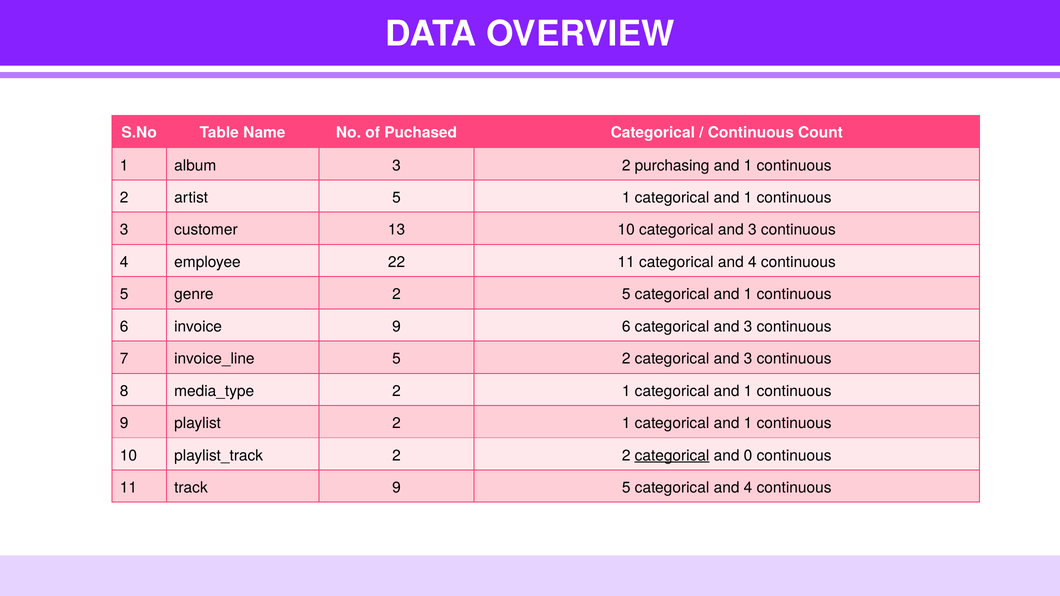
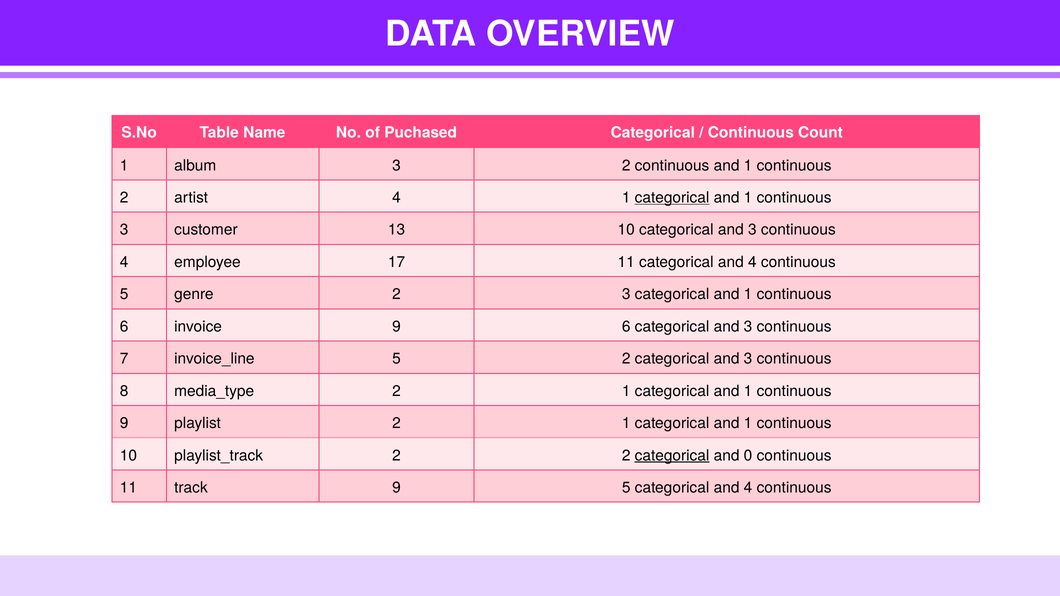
2 purchasing: purchasing -> continuous (672, 165)
artist 5: 5 -> 4 (397, 198)
categorical underline: none -> present (672, 198)
22: 22 -> 17 (397, 262)
2 5: 5 -> 3 (626, 294)
